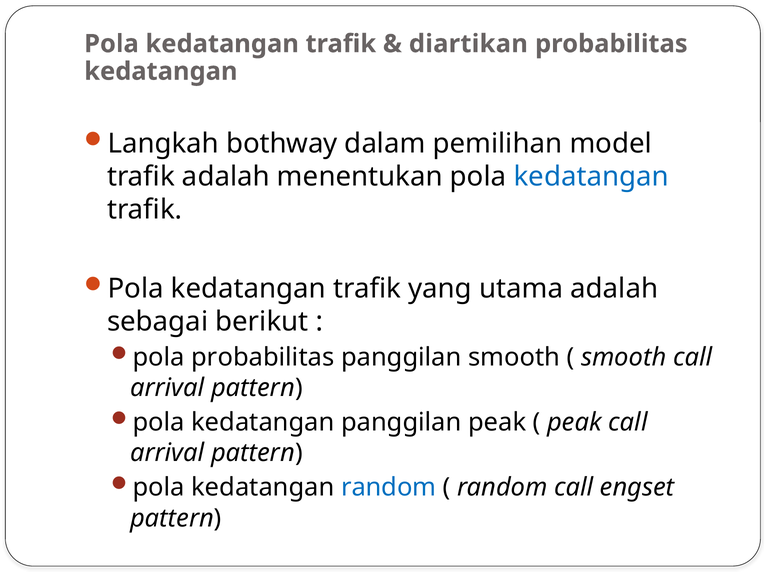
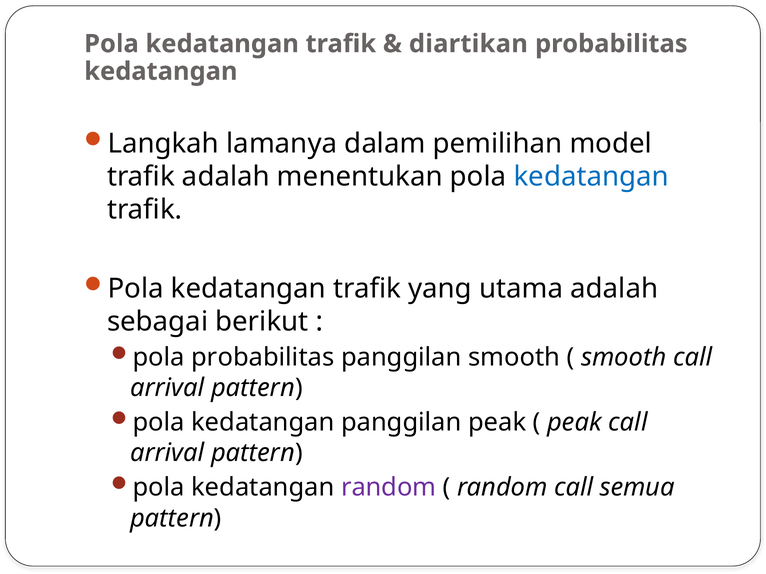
bothway: bothway -> lamanya (282, 144)
random colour: blue -> purple (389, 488)
engset: engset -> semua (637, 488)
